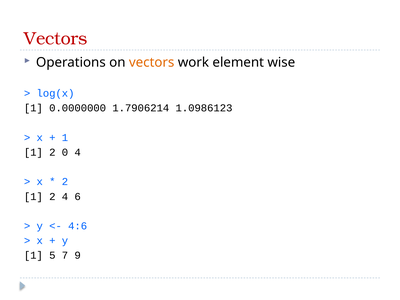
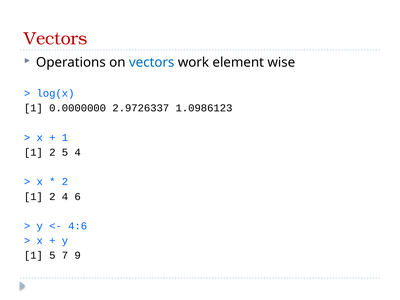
vectors colour: orange -> blue (152, 62)
1.7906214: 1.7906214 -> 2.9726337 (141, 108)
2 0: 0 -> 5 (65, 152)
